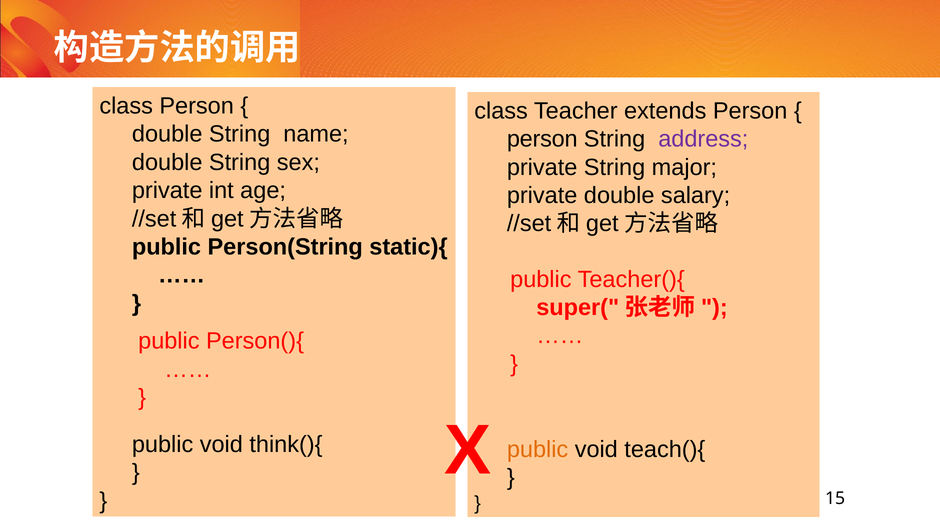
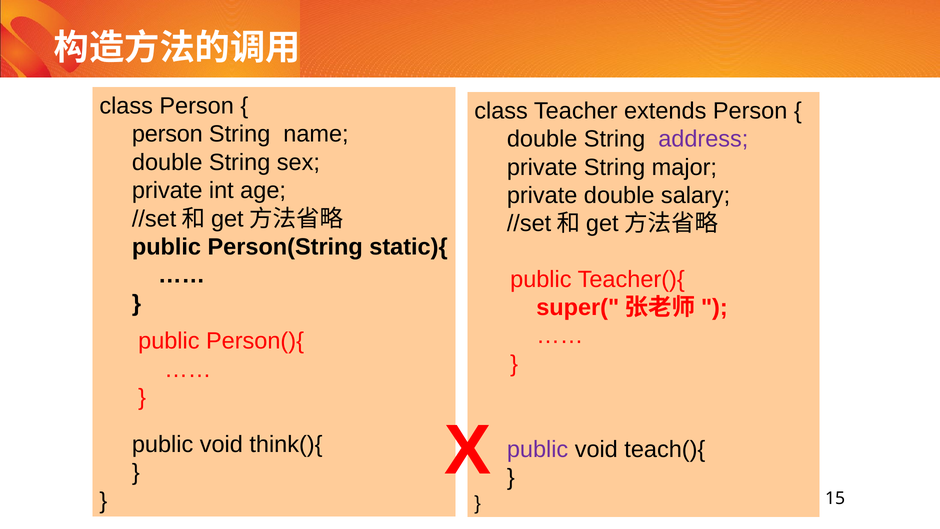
double: double -> person (167, 134)
person: person -> double (542, 139)
public colour: orange -> purple (538, 449)
